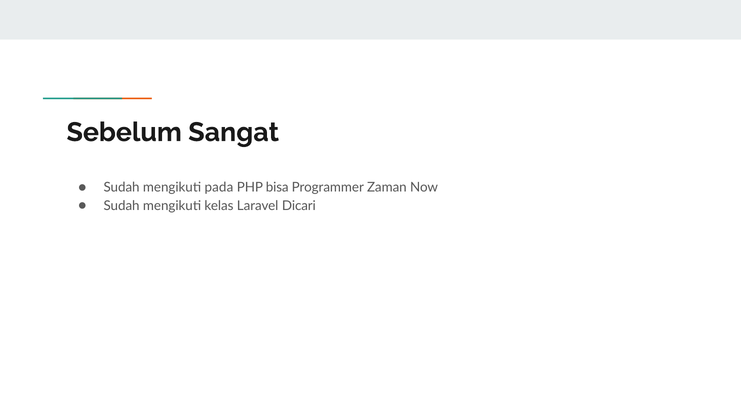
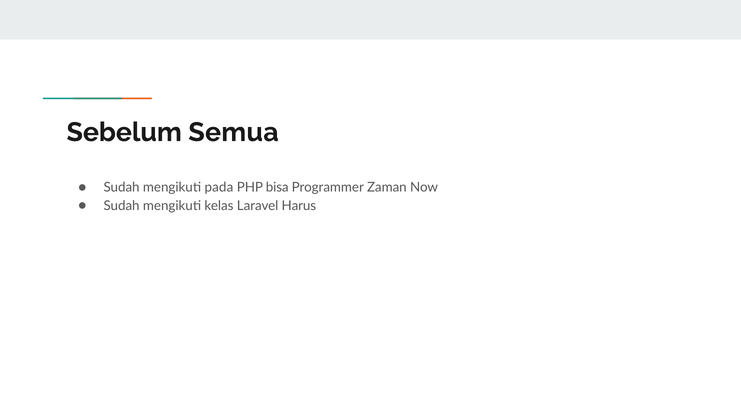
Sangat: Sangat -> Semua (233, 132)
Dicari: Dicari -> Harus (299, 206)
